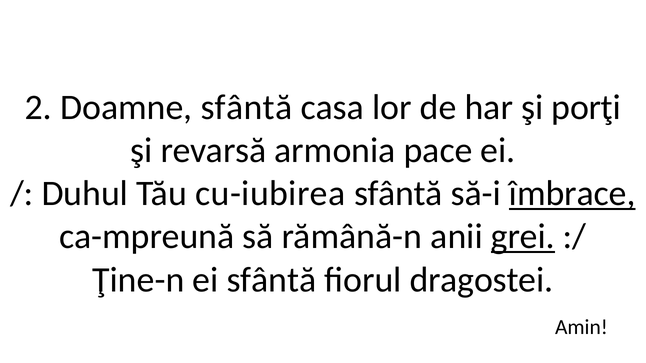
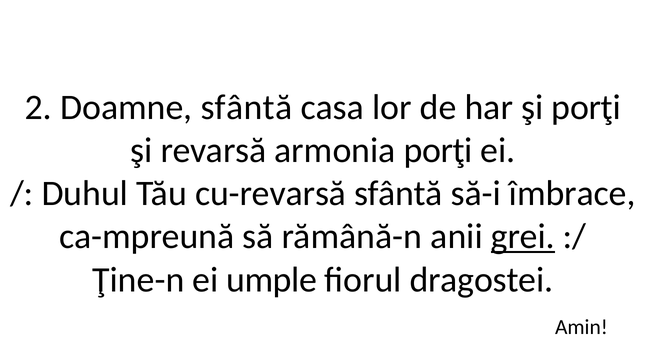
armonia pace: pace -> porţi (438, 151)
cu-iubirea: cu-iubirea -> cu-revarsă (271, 194)
îmbrace underline: present -> none (572, 194)
ei sfântă: sfântă -> umple (271, 280)
